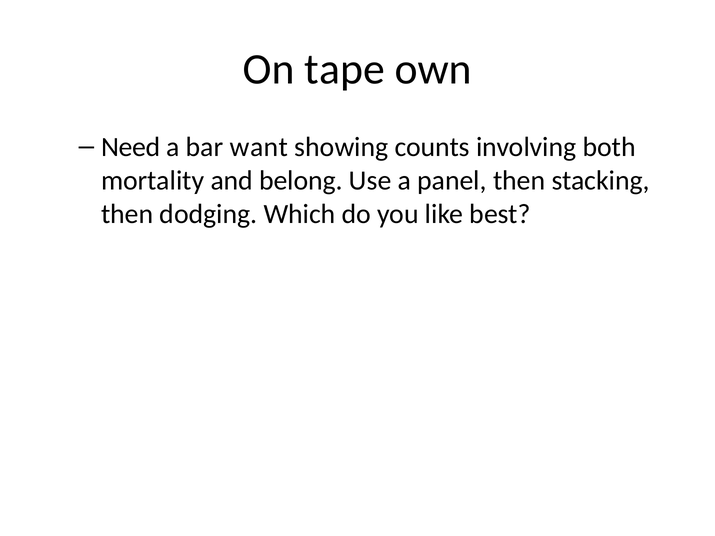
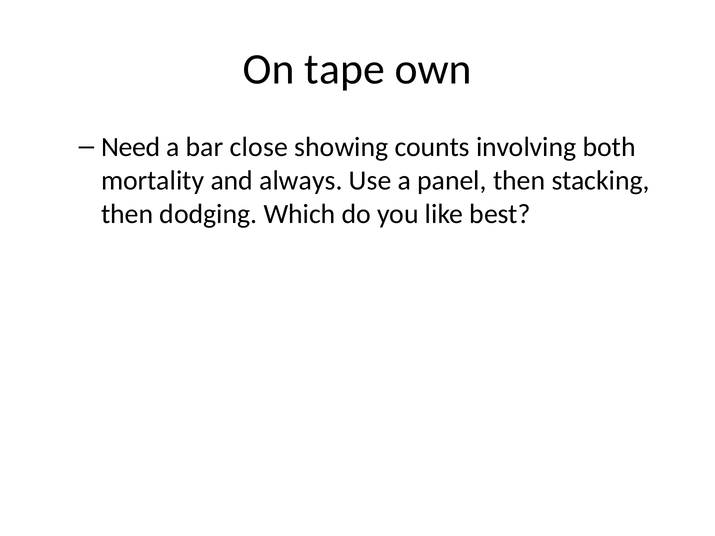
want: want -> close (259, 147)
belong: belong -> always (301, 181)
